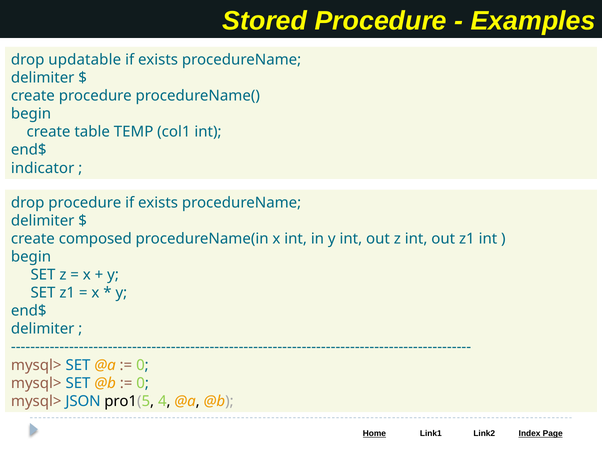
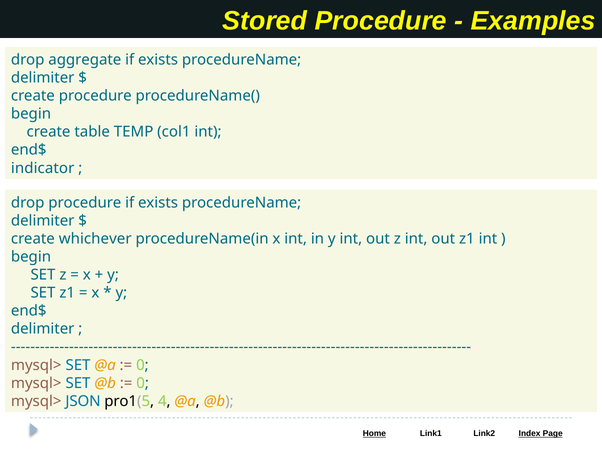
updatable: updatable -> aggregate (85, 60)
composed: composed -> whichever (95, 239)
